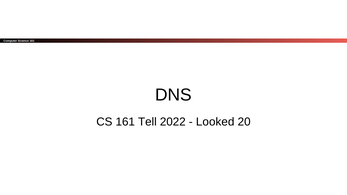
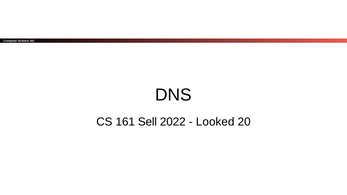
Tell: Tell -> Sell (147, 122)
